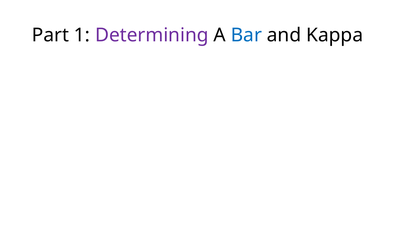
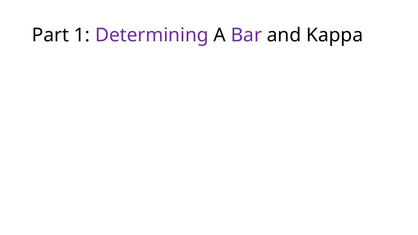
Bar colour: blue -> purple (246, 35)
